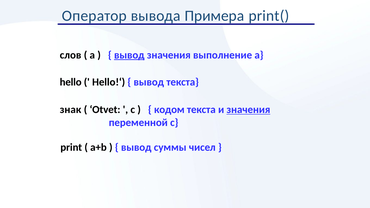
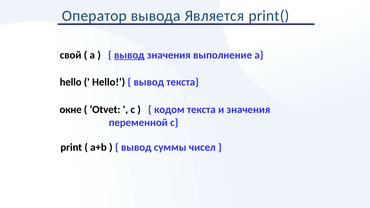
Примера: Примера -> Является (214, 16)
слов: слов -> свой (71, 55)
знак: знак -> окне (71, 110)
значения underline: present -> none (248, 110)
